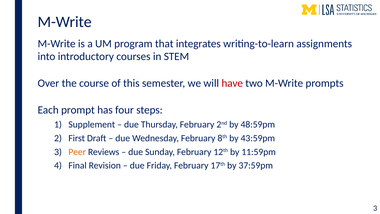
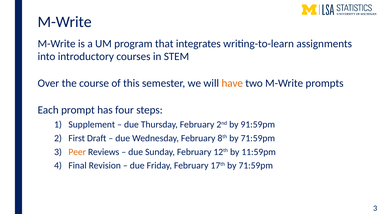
have colour: red -> orange (232, 83)
48:59pm: 48:59pm -> 91:59pm (258, 124)
8th by 43:59pm: 43:59pm -> 71:59pm (258, 138)
17th by 37:59pm: 37:59pm -> 71:59pm (256, 165)
